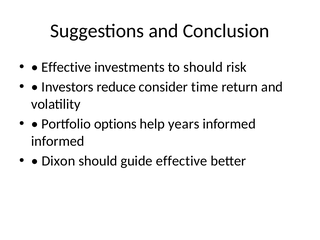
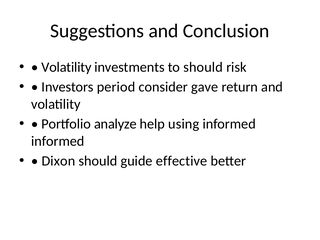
Effective: Effective -> Volatility (66, 67)
reduce: reduce -> period (116, 87)
time: time -> gave (205, 87)
options: options -> analyze (115, 124)
years: years -> using (184, 124)
